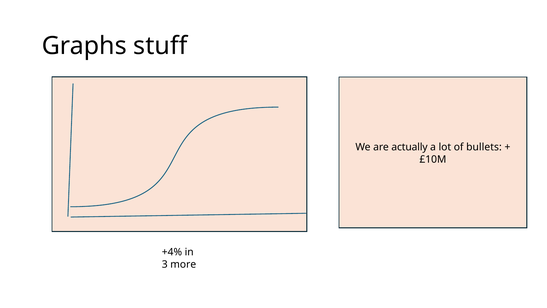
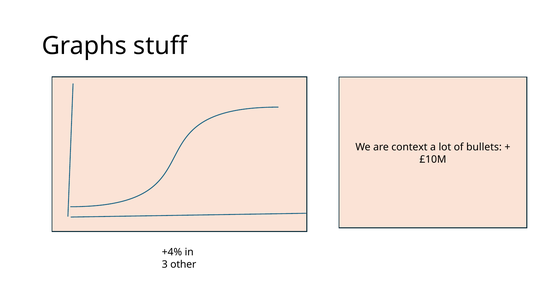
actually: actually -> context (409, 147)
more: more -> other (183, 264)
